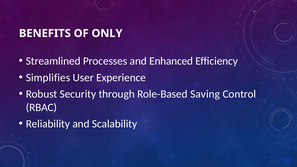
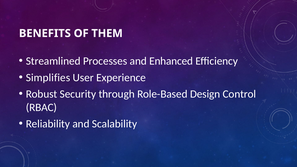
ONLY: ONLY -> THEM (107, 33)
Saving: Saving -> Design (205, 94)
